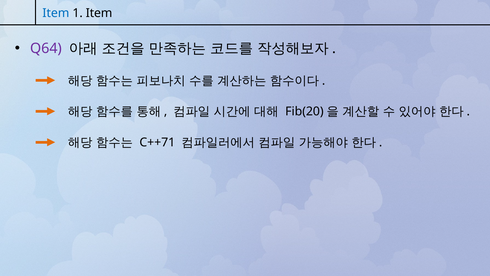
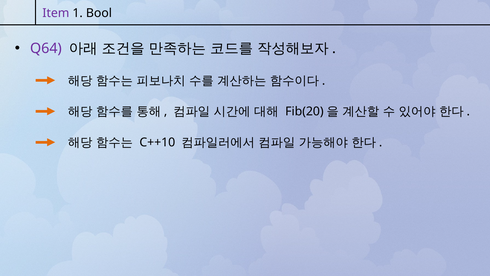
Item colour: blue -> purple (56, 13)
1 Item: Item -> Bool (99, 13)
C++71: C++71 -> C++10 (157, 142)
